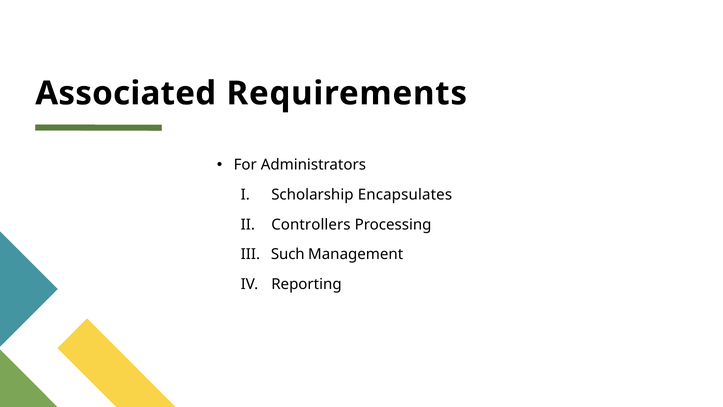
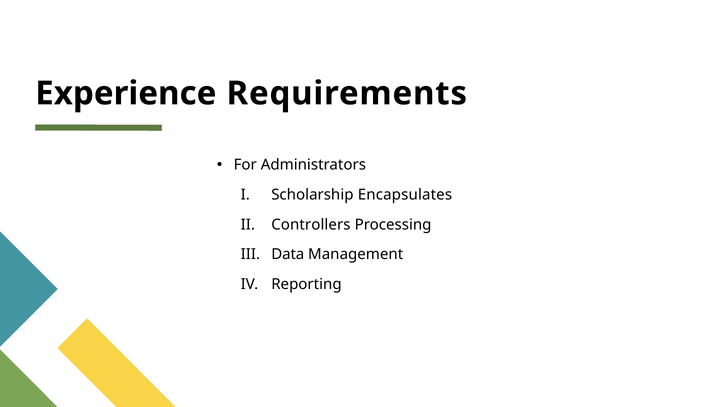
Associated: Associated -> Experience (126, 93)
Such: Such -> Data (288, 254)
